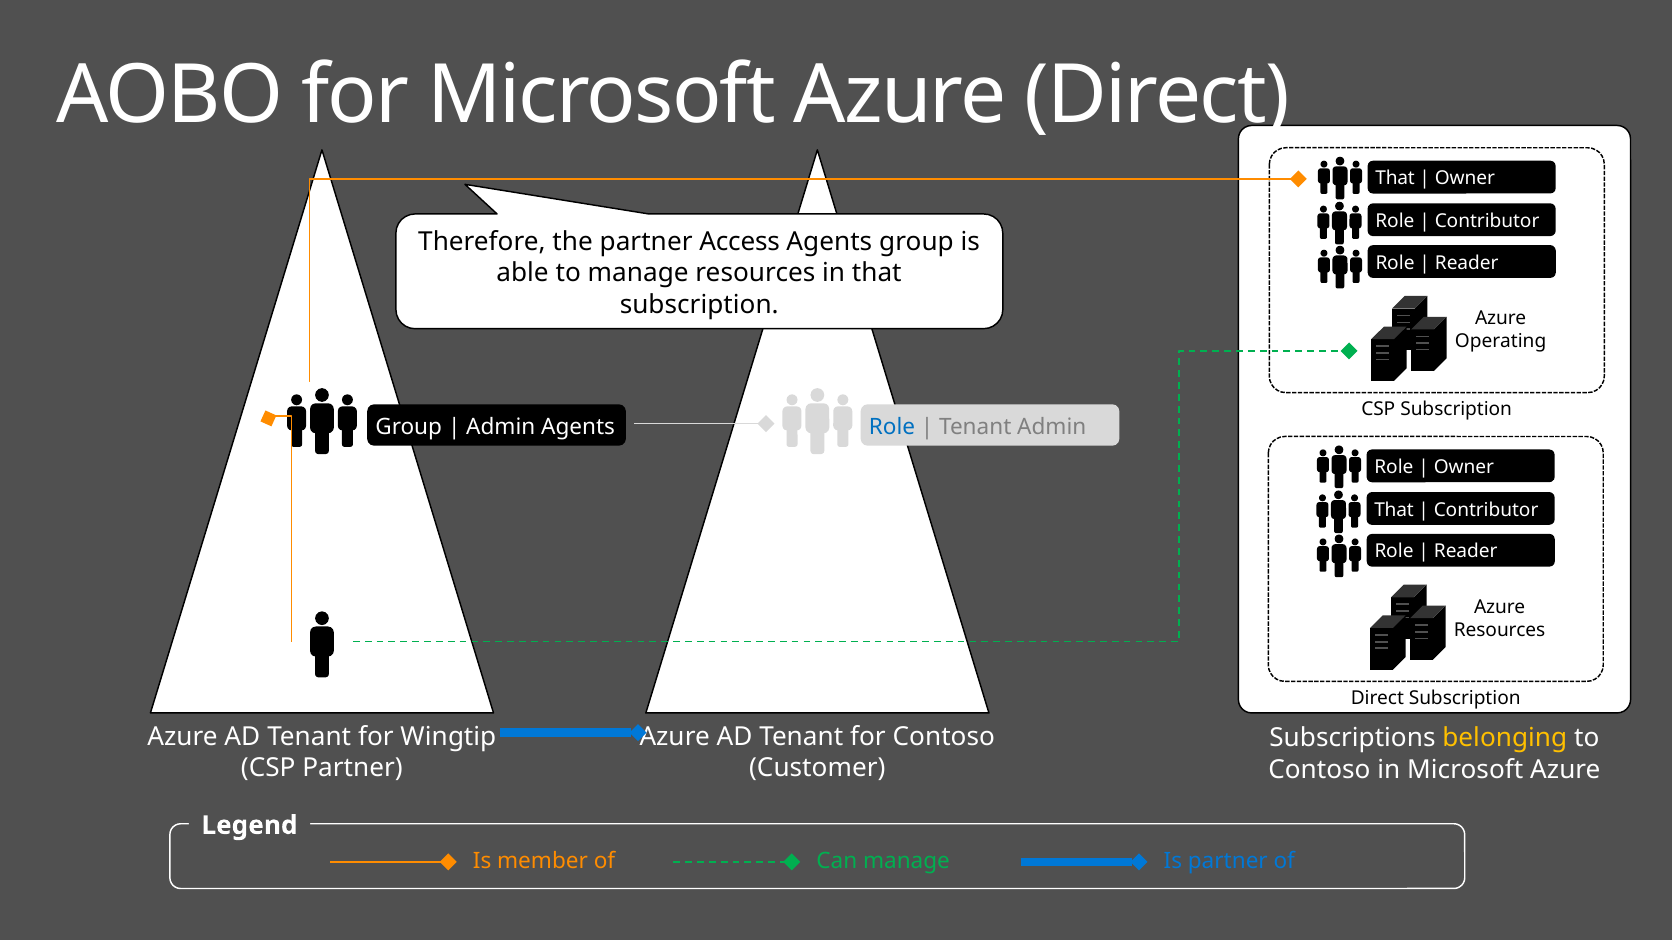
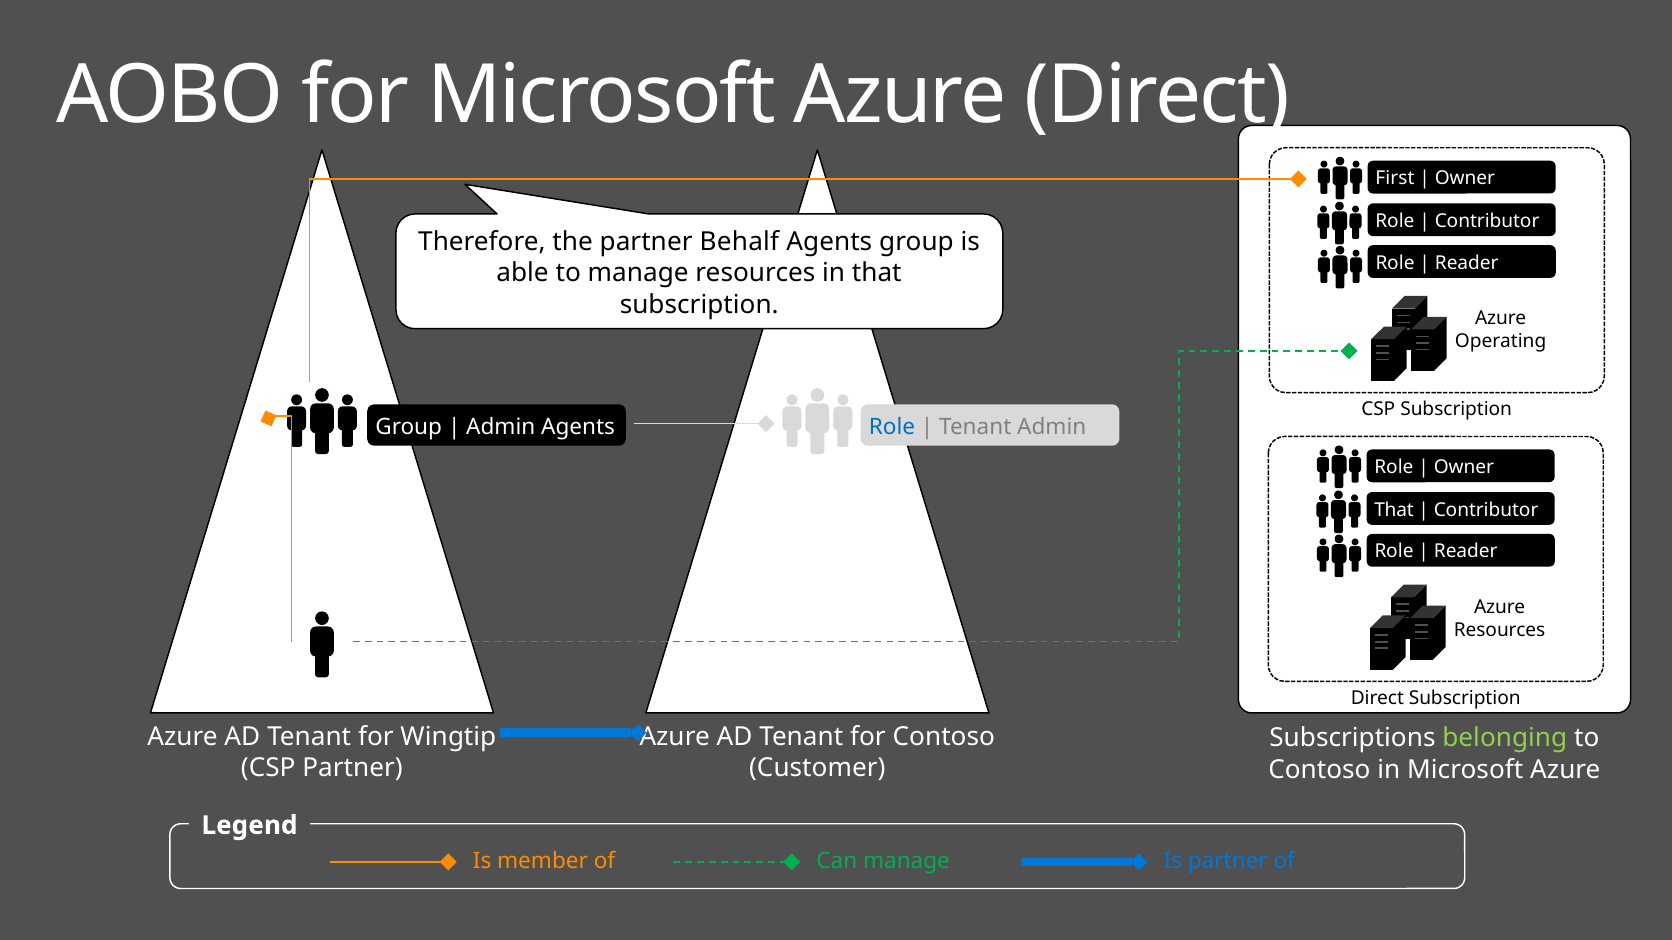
That: That -> First (1395, 178)
Access: Access -> Behalf (739, 242)
belonging colour: yellow -> light green (1505, 738)
